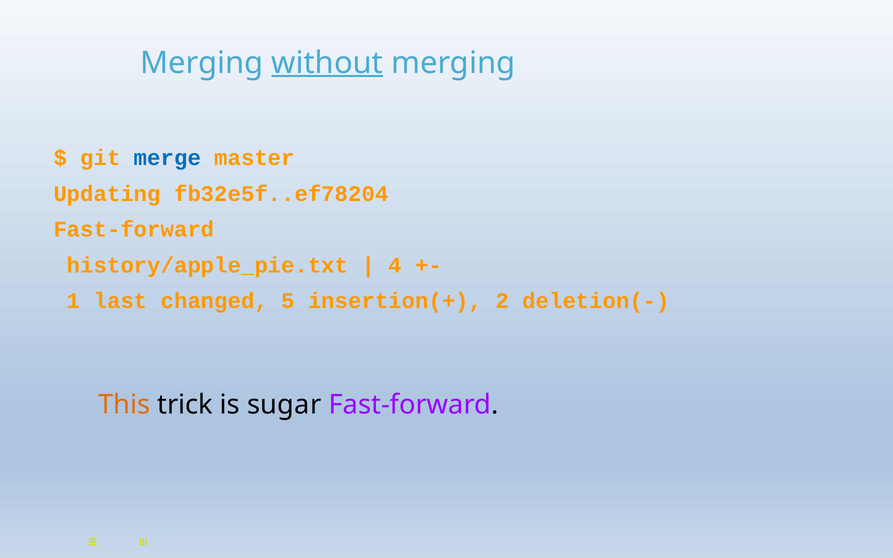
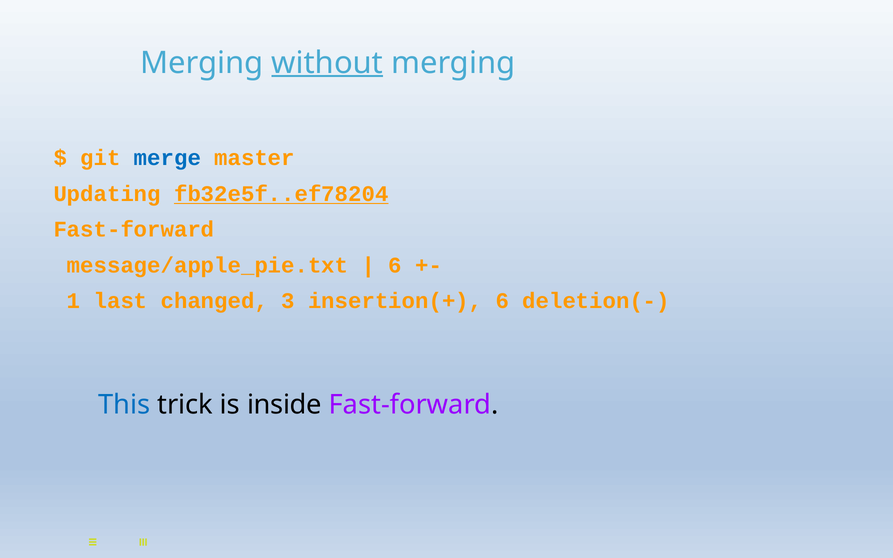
fb32e5f..ef78204 underline: none -> present (281, 194)
history/apple_pie.txt: history/apple_pie.txt -> message/apple_pie.txt (208, 265)
4: 4 -> 6 (395, 265)
5: 5 -> 3 (288, 301)
insertion(+ 2: 2 -> 6 (502, 301)
This colour: orange -> blue (124, 405)
sugar: sugar -> inside (284, 405)
